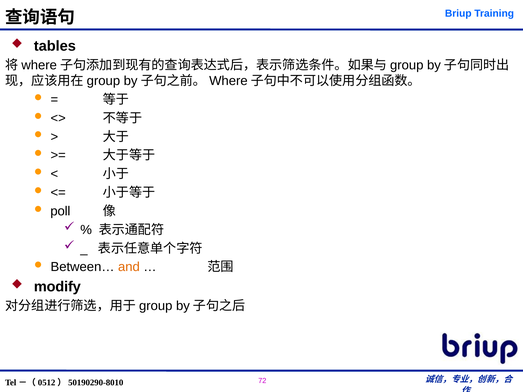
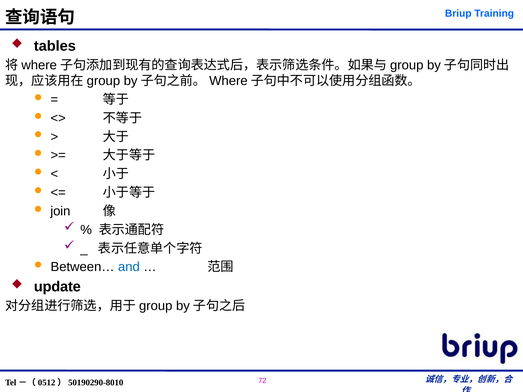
poll: poll -> join (60, 211)
and colour: orange -> blue (129, 267)
modify: modify -> update (57, 287)
